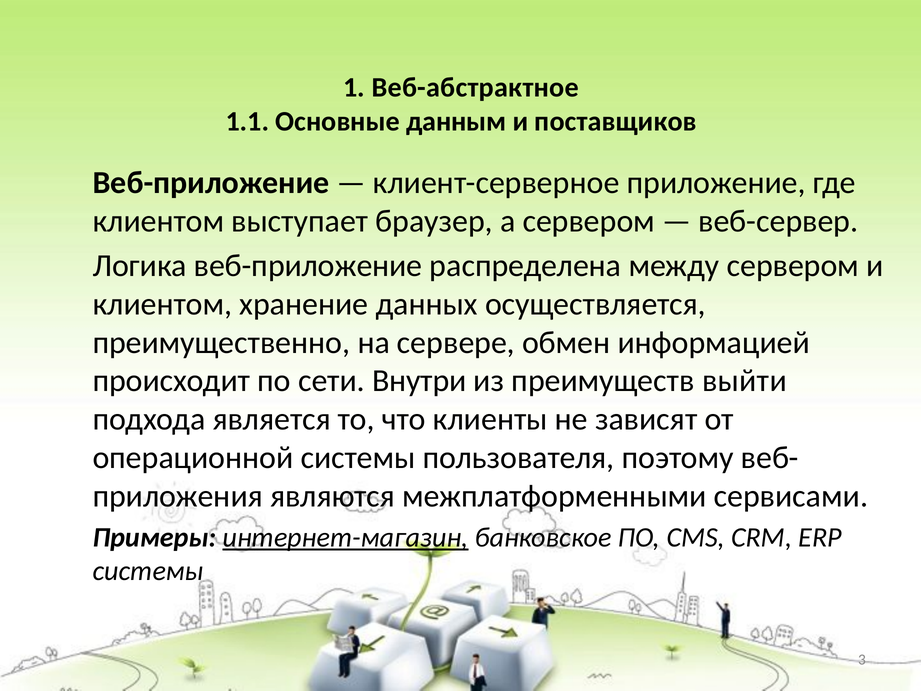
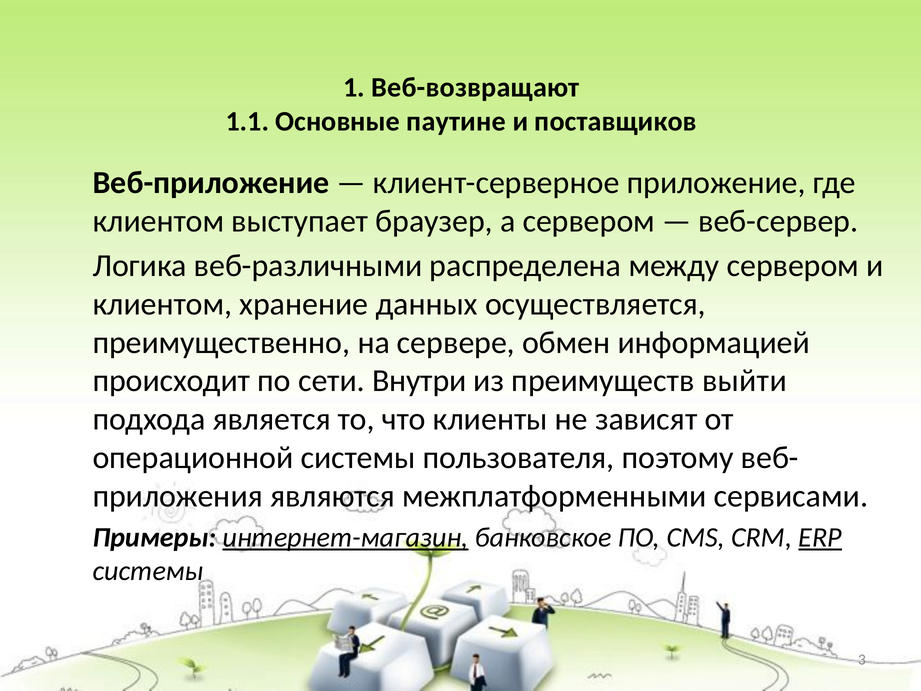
Веб-абстрактное: Веб-абстрактное -> Веб-возвращают (475, 88)
данным: данным -> паутине (456, 121)
Логика веб-приложение: веб-приложение -> веб-различными (308, 266)
ERP underline: none -> present (820, 537)
